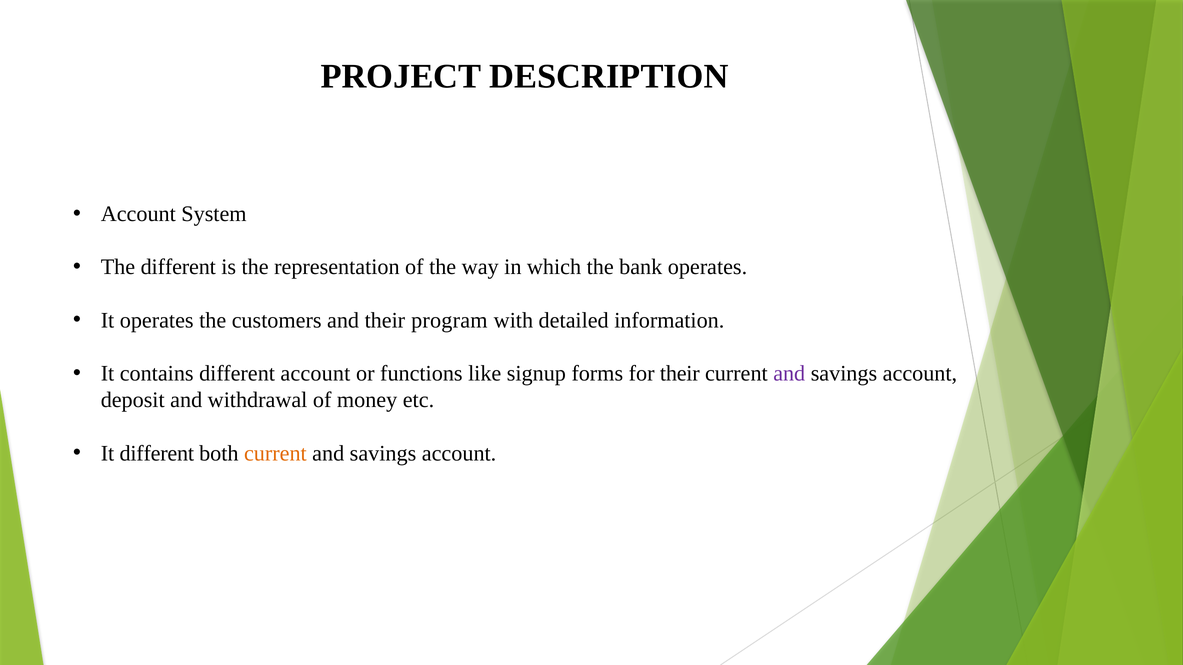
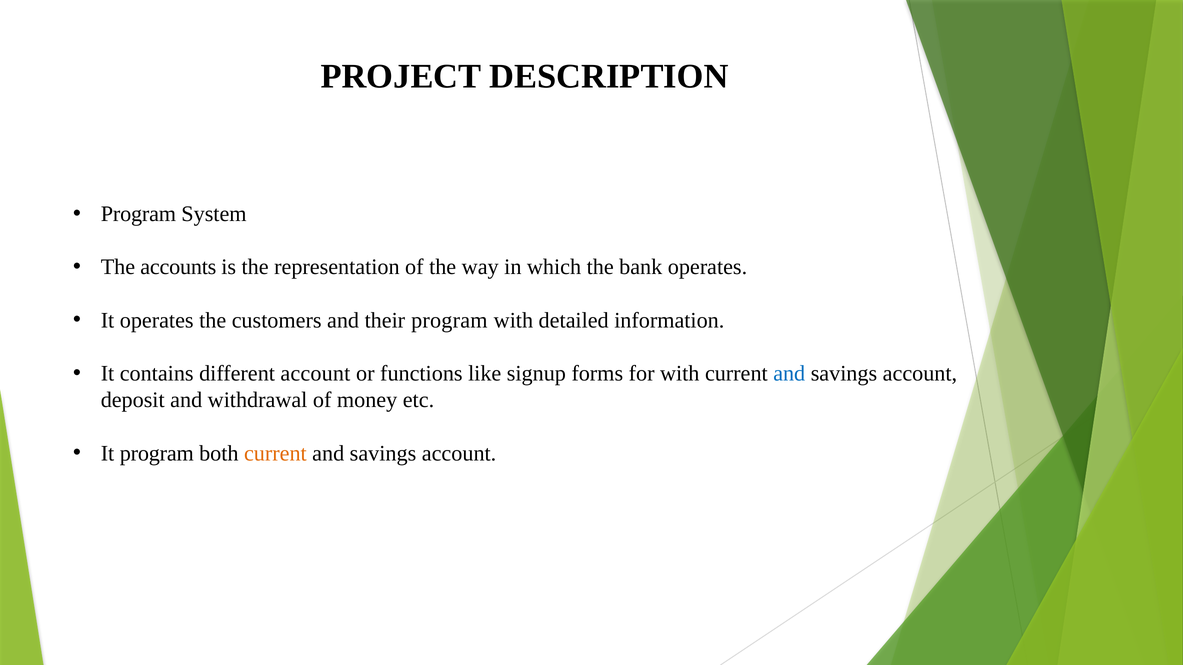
Account: Account -> Program (138, 214)
The different: different -> accounts (178, 267)
for their: their -> with (680, 374)
and colour: purple -> blue (789, 374)
It different: different -> program (157, 454)
